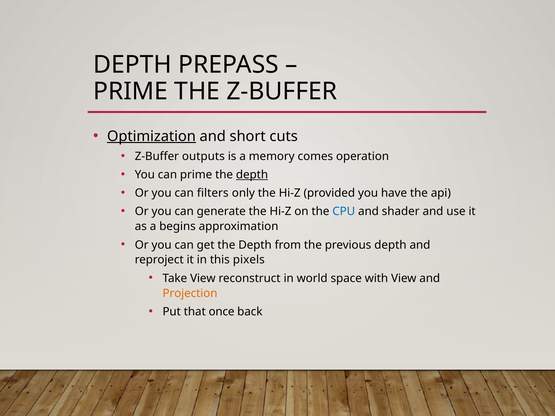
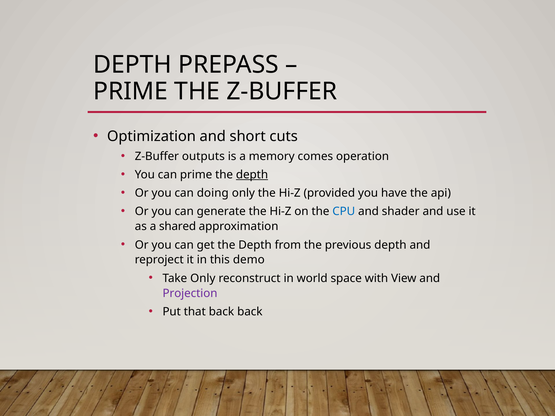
Optimization underline: present -> none (151, 136)
filters: filters -> doing (213, 193)
begins: begins -> shared (178, 227)
pixels: pixels -> demo (249, 260)
Take View: View -> Only (203, 278)
Projection colour: orange -> purple (190, 293)
that once: once -> back (221, 312)
